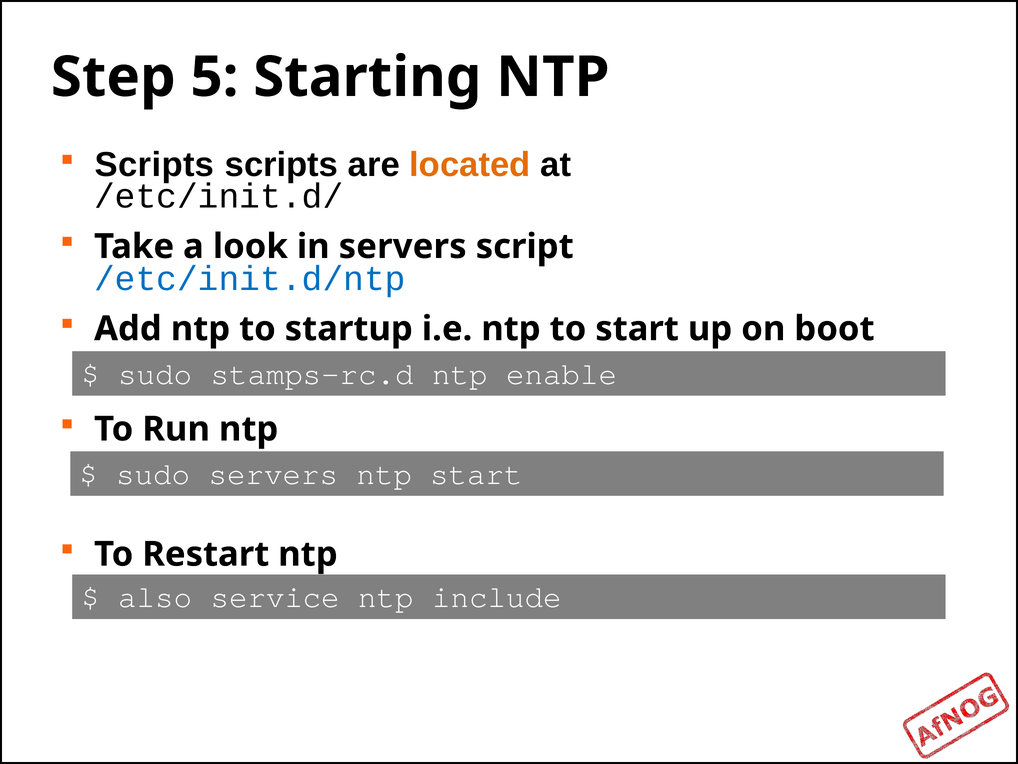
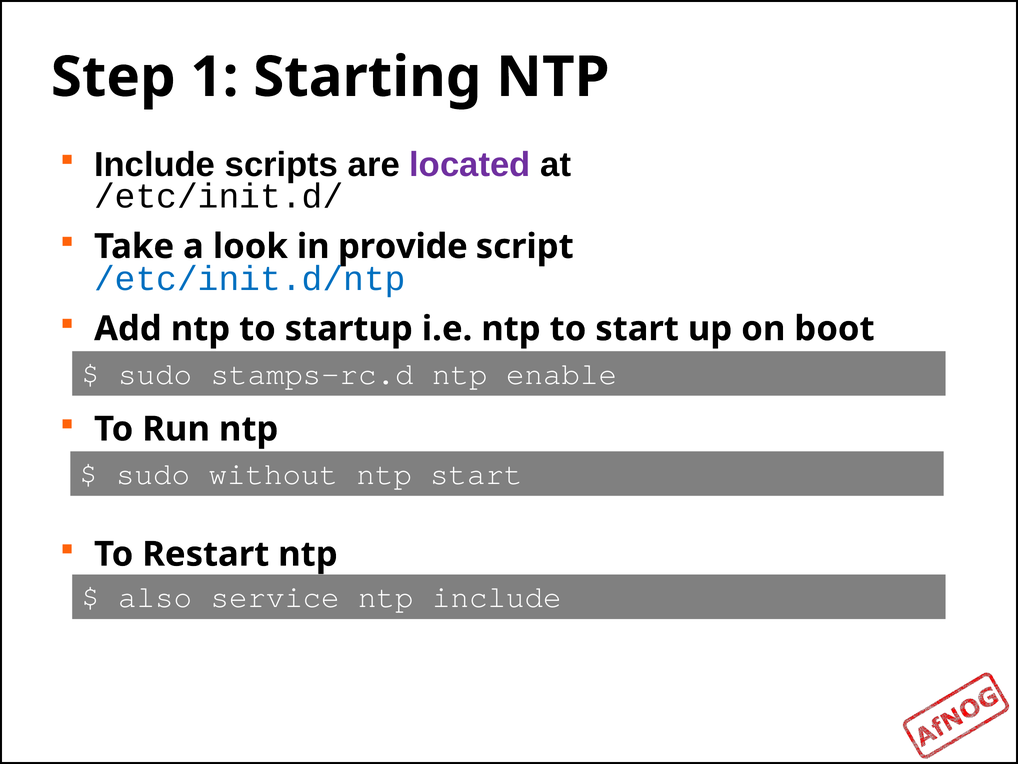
5: 5 -> 1 (214, 77)
Scripts: Scripts -> Include (155, 165)
located colour: orange -> purple (470, 165)
in servers: servers -> provide (403, 246)
sudo servers: servers -> without (273, 474)
